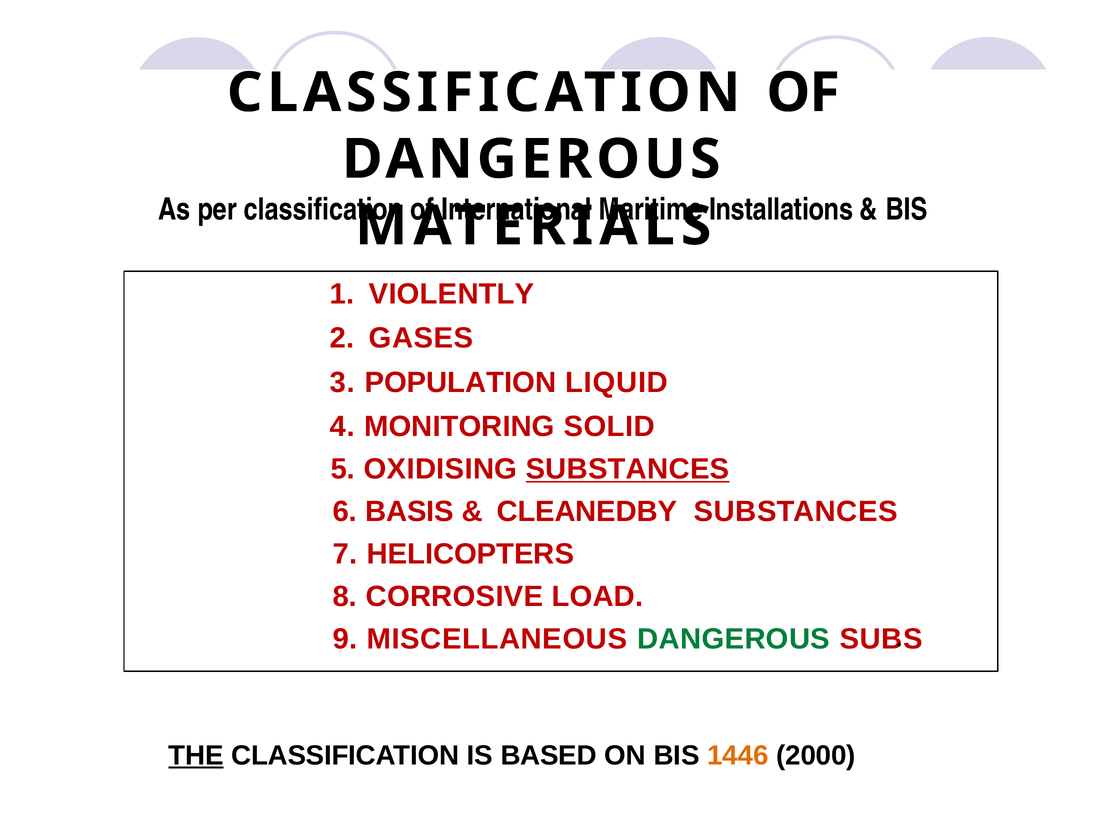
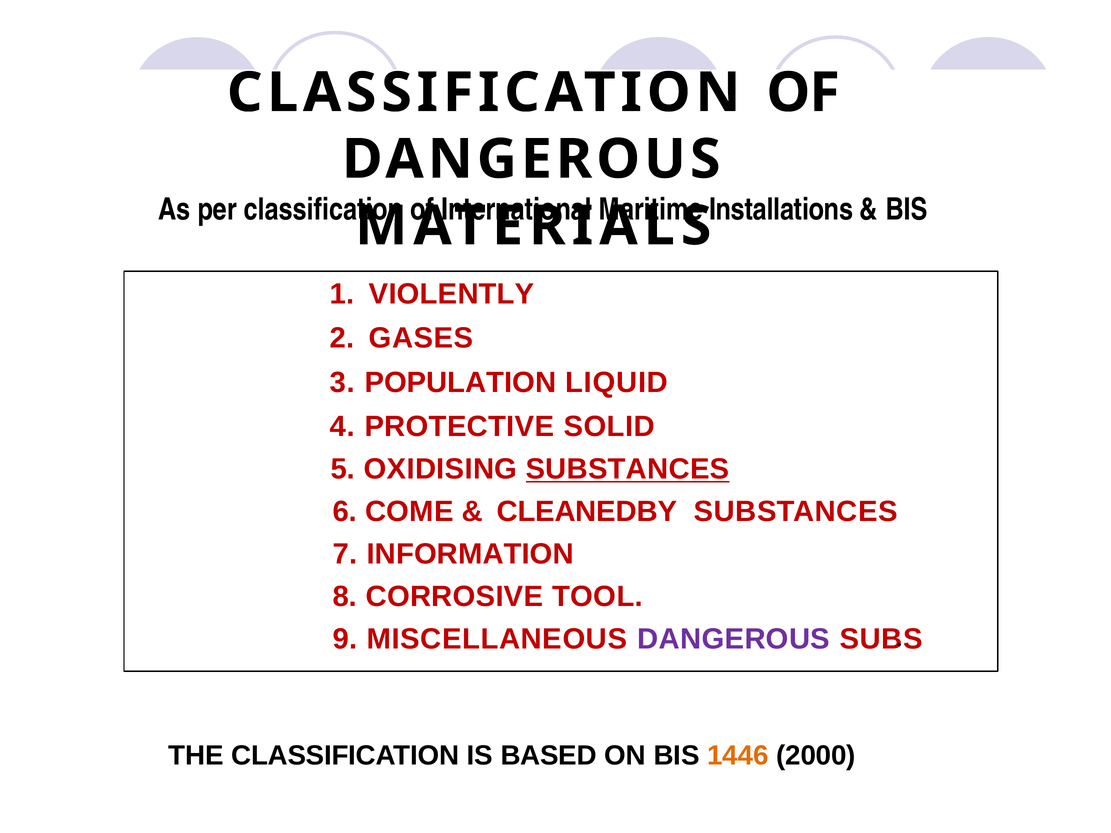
MONITORING: MONITORING -> PROTECTIVE (459, 427)
BASIS: BASIS -> COME (409, 512)
HELICOPTERS: HELICOPTERS -> INFORMATION (470, 554)
LOAD: LOAD -> TOOL (598, 597)
DANGEROUS colour: green -> purple (734, 639)
THE underline: present -> none (196, 756)
